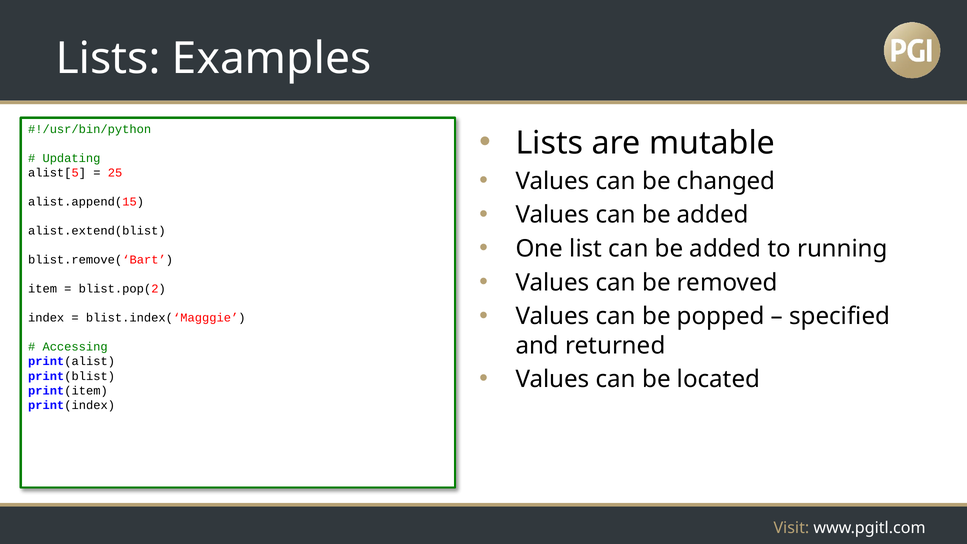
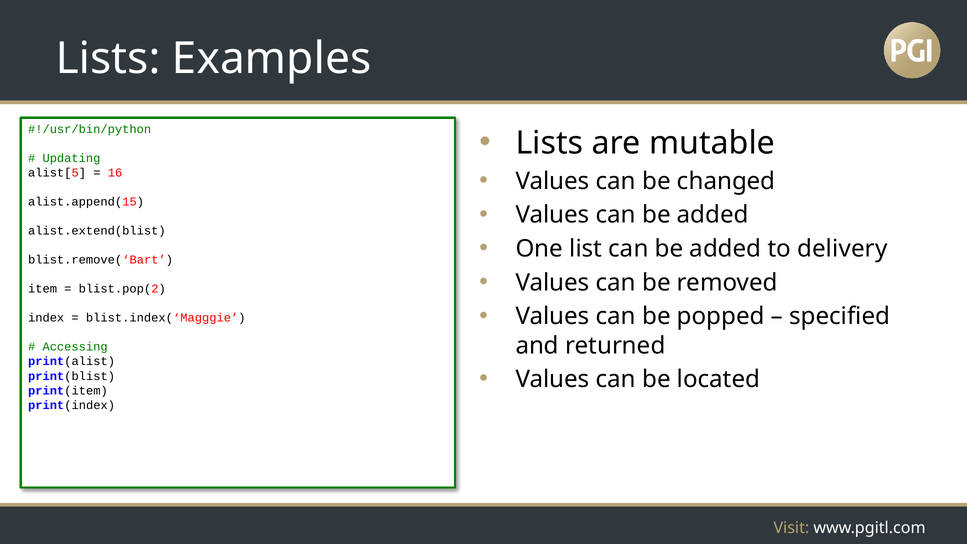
25: 25 -> 16 (115, 173)
running: running -> delivery (842, 249)
